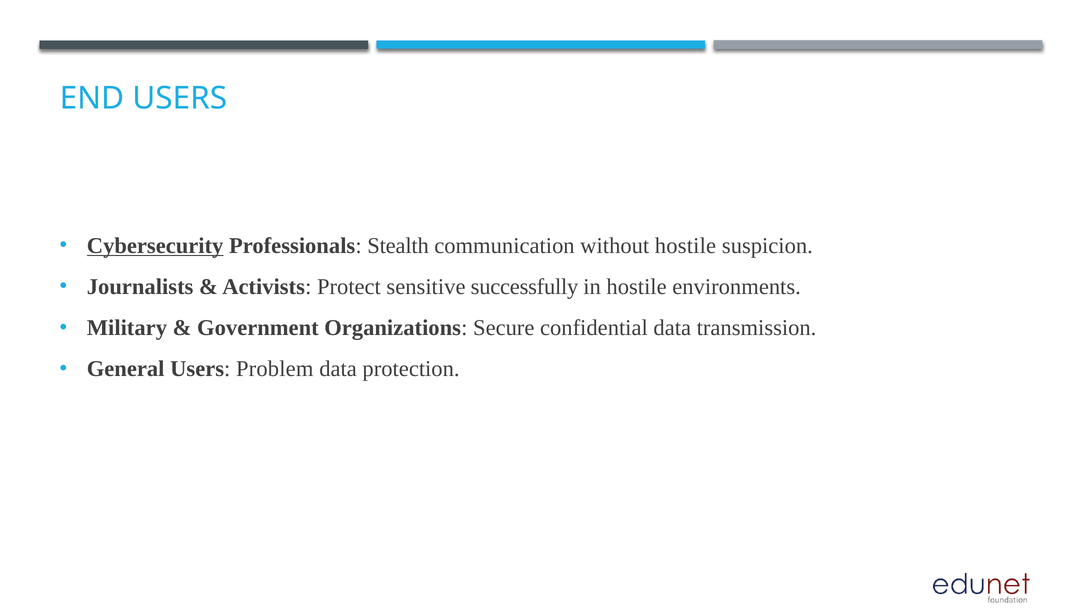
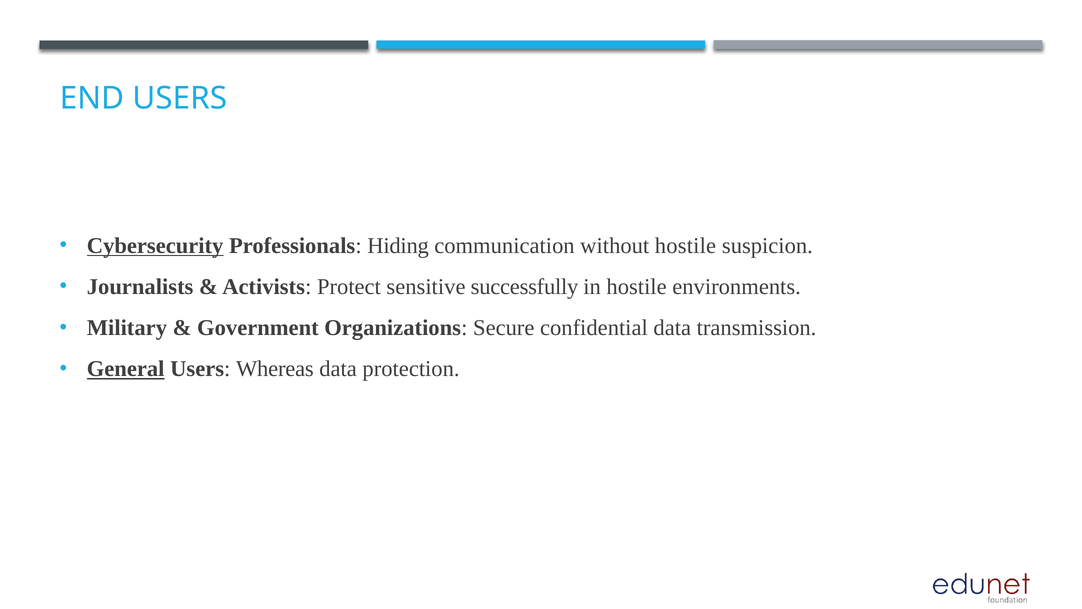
Stealth: Stealth -> Hiding (398, 246)
General underline: none -> present (126, 369)
Problem: Problem -> Whereas (275, 369)
